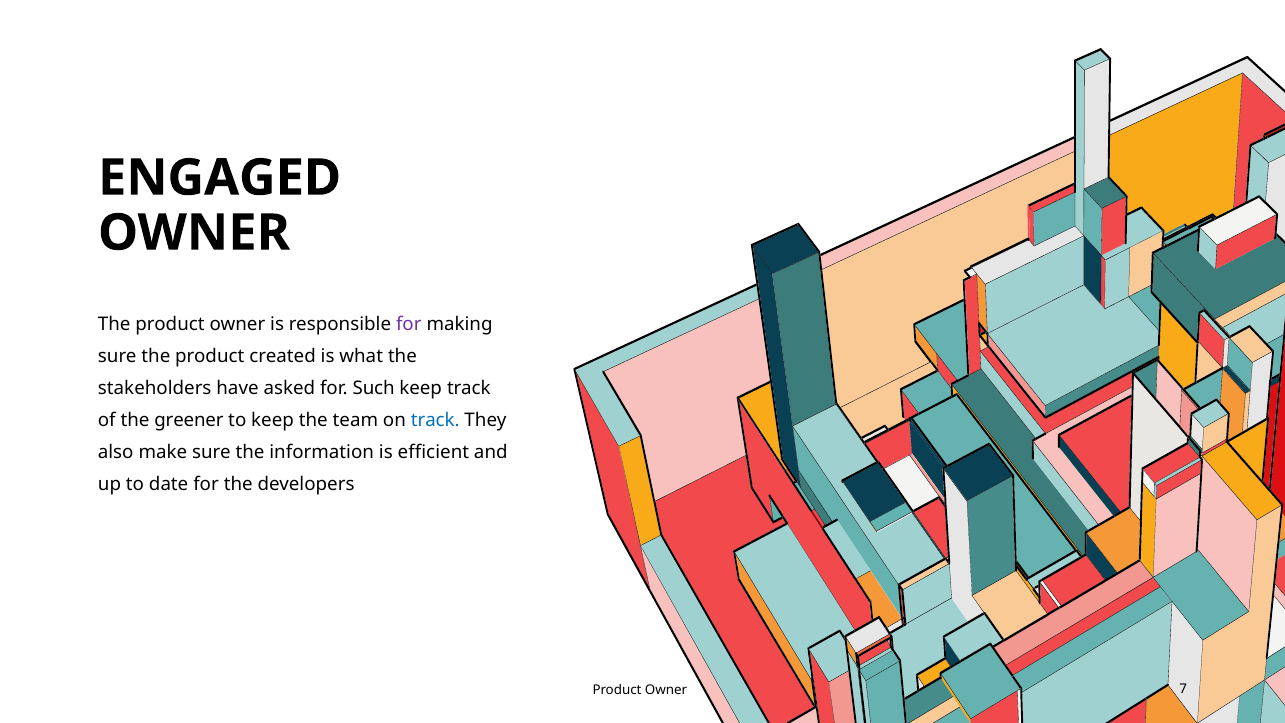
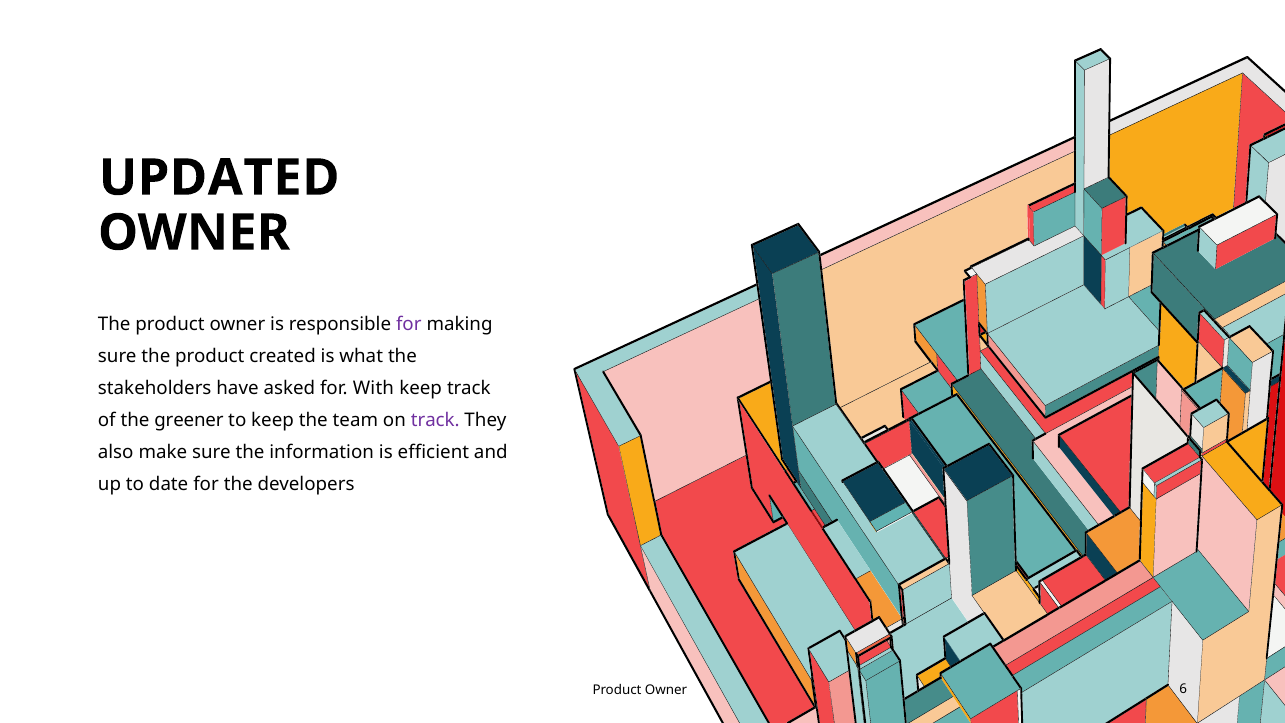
ENGAGED: ENGAGED -> UPDATED (219, 178)
Such: Such -> With (373, 388)
track colour: blue -> purple (435, 420)
7: 7 -> 6 (1183, 689)
